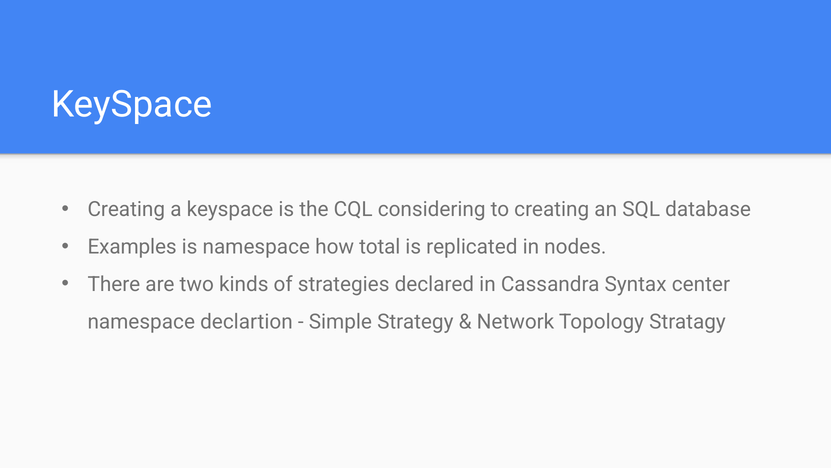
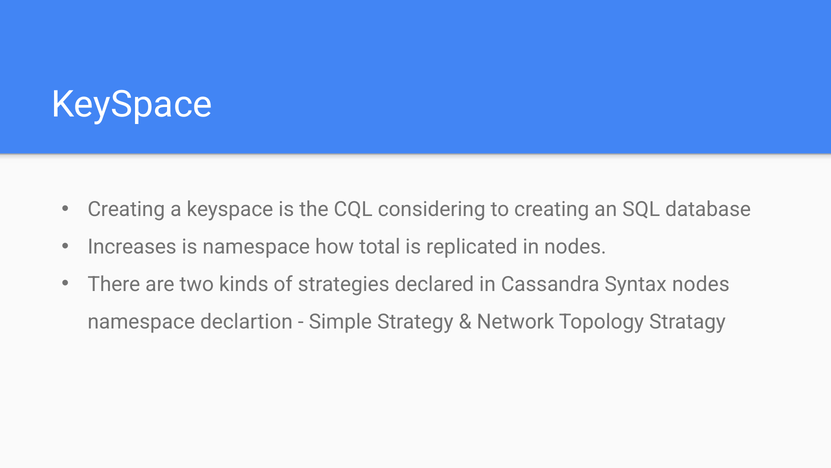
Examples: Examples -> Increases (132, 247)
Syntax center: center -> nodes (701, 284)
